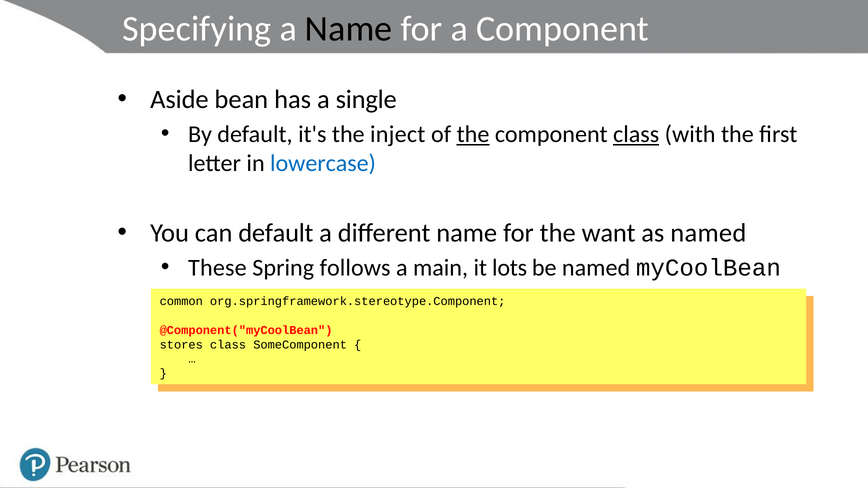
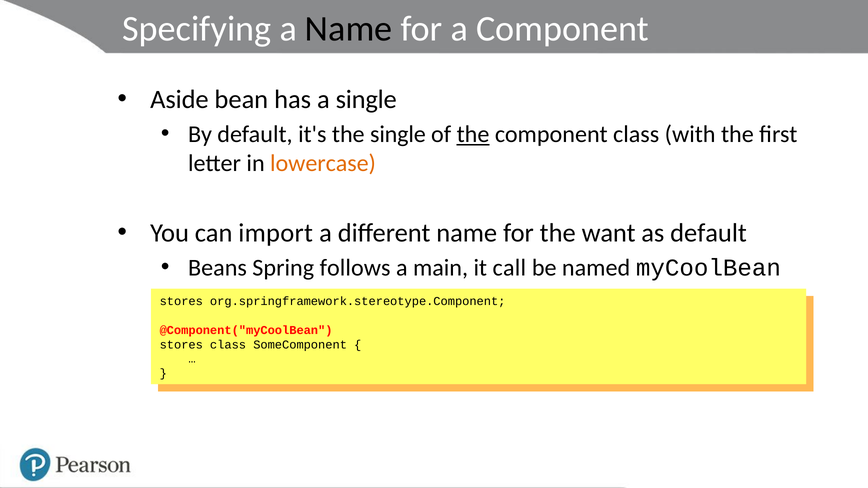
the inject: inject -> single (398, 134)
class underline: present -> none (636, 134)
lowercase colour: blue -> orange (323, 163)
can default: default -> import (276, 233)
as named: named -> default (708, 233)
These: These -> Beans (218, 268)
lots: lots -> call (509, 268)
common: common -> stores (181, 301)
